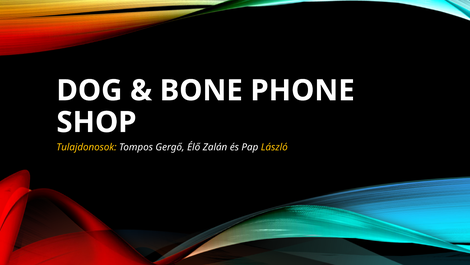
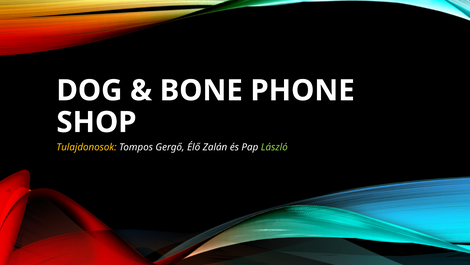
László colour: yellow -> light green (274, 147)
